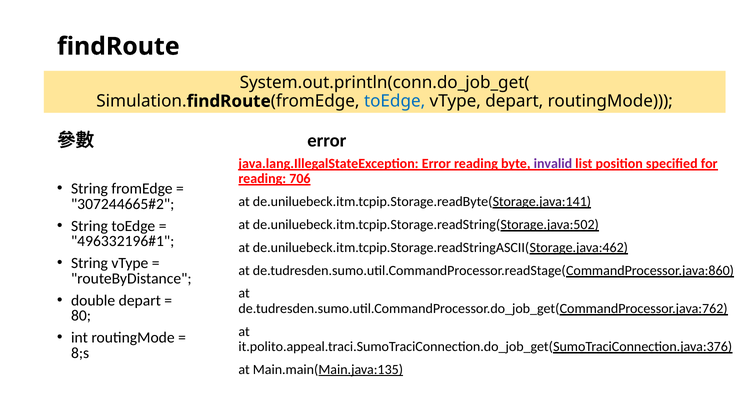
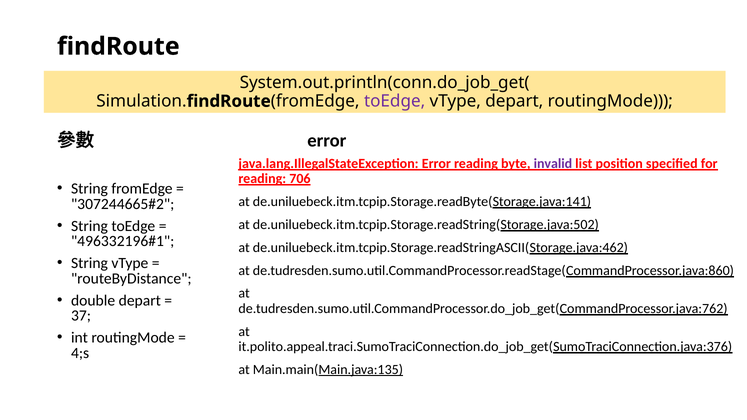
toEdge colour: blue -> purple (395, 101)
80: 80 -> 37 (81, 316)
8;s: 8;s -> 4;s (80, 353)
